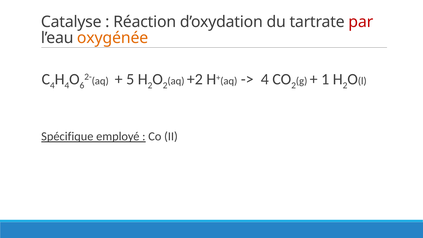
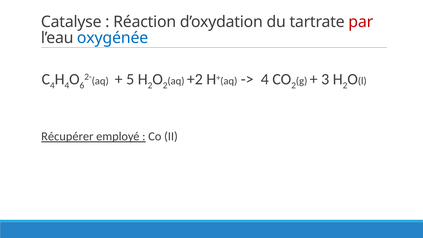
oxygénée colour: orange -> blue (113, 38)
1: 1 -> 3 (325, 79)
Spécifique: Spécifique -> Récupérer (67, 136)
